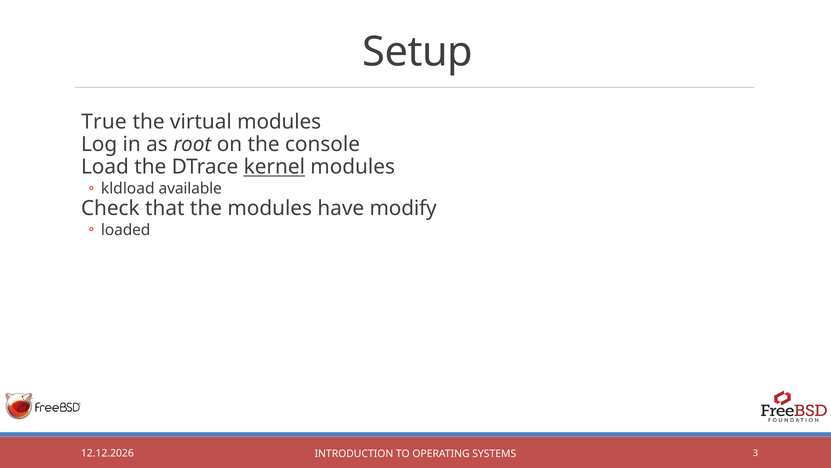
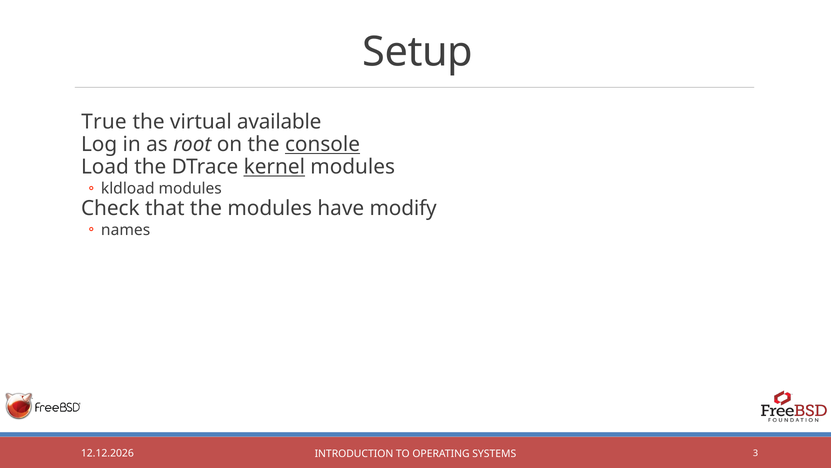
virtual modules: modules -> available (279, 122)
console underline: none -> present (323, 144)
kldload available: available -> modules (190, 189)
loaded: loaded -> names (126, 230)
